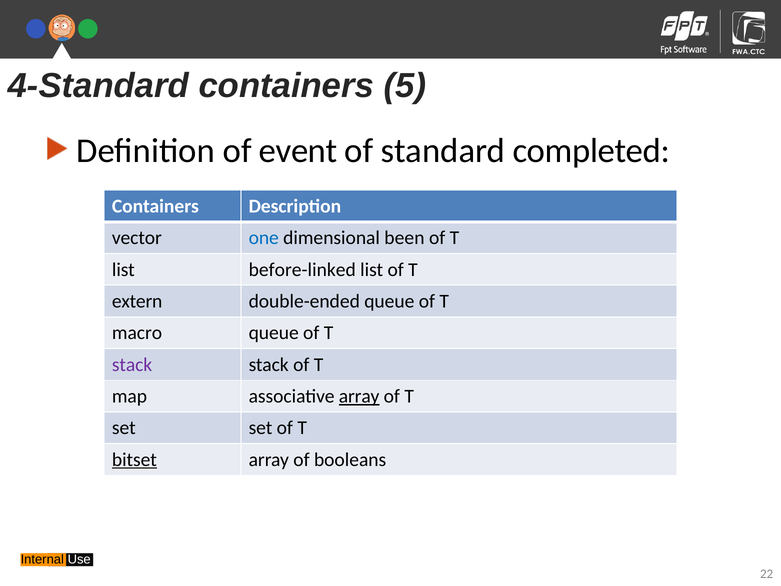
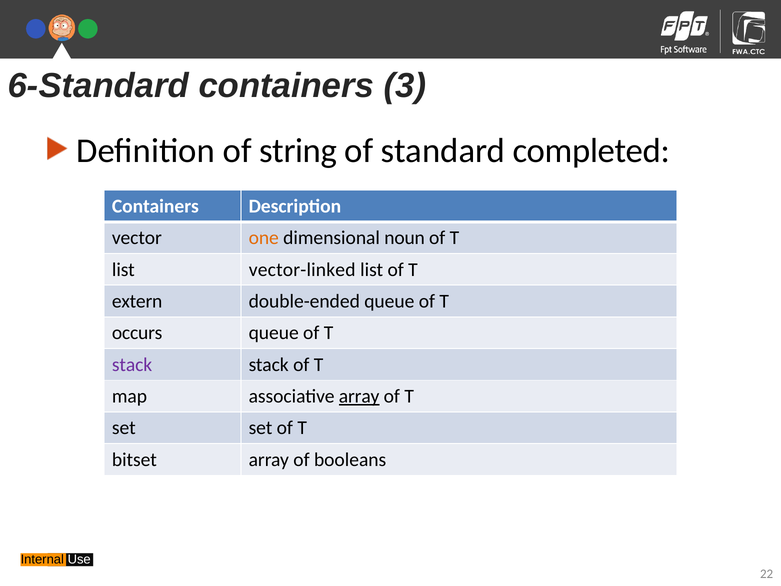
4-Standard: 4-Standard -> 6-Standard (98, 86)
5: 5 -> 3 (405, 86)
event: event -> string (298, 151)
one colour: blue -> orange (264, 238)
been: been -> noun (405, 238)
before-linked: before-linked -> vector-linked (302, 269)
macro: macro -> occurs (137, 333)
bitset underline: present -> none (134, 459)
